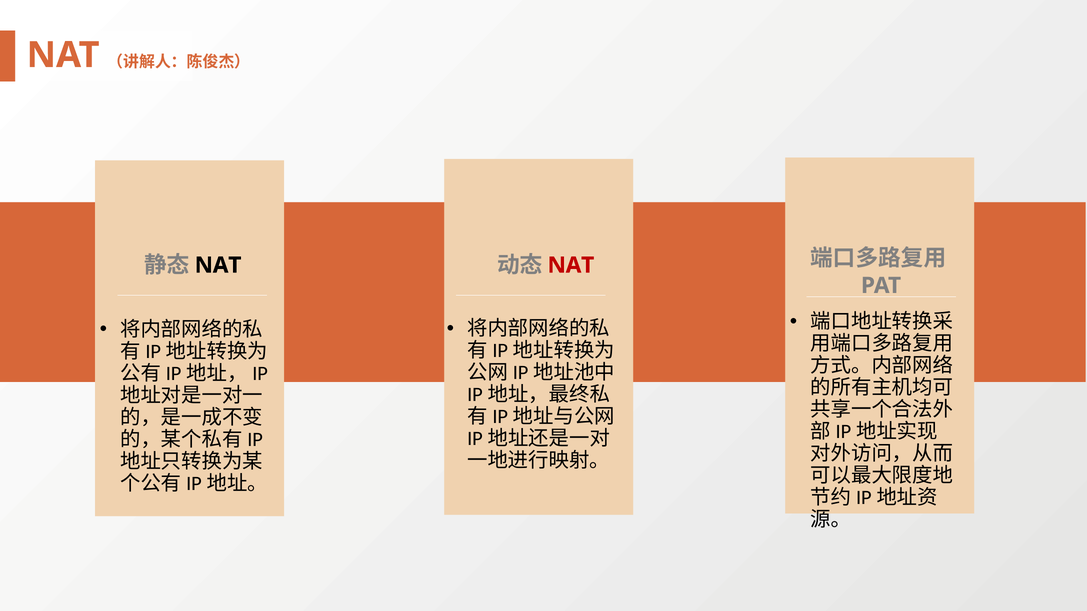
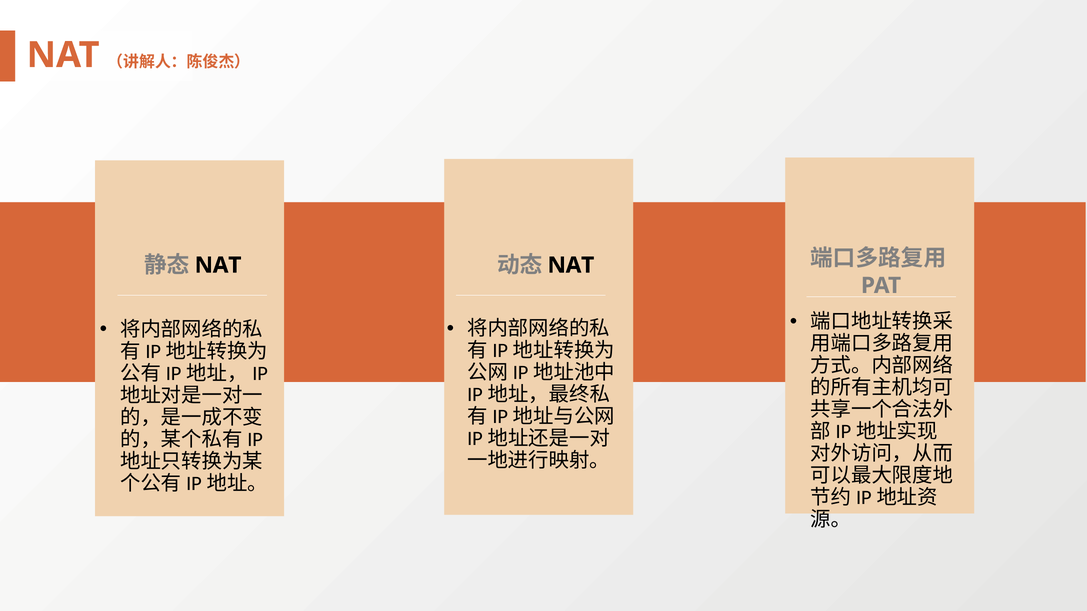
NAT colour: red -> black (571, 265)
